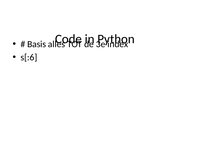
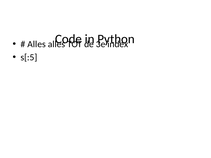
Basis: Basis -> Alles (37, 44)
s[:6: s[:6 -> s[:5 (29, 57)
